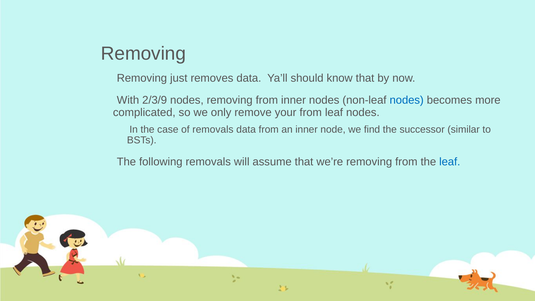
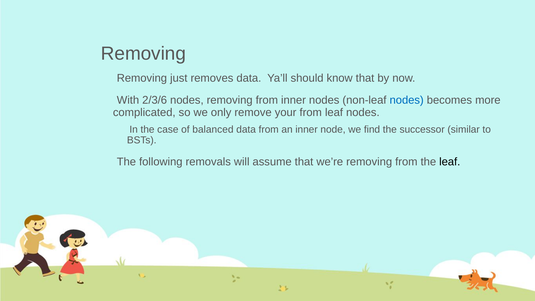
2/3/9: 2/3/9 -> 2/3/6 (155, 100)
of removals: removals -> balanced (213, 129)
leaf colour: blue -> black (450, 162)
